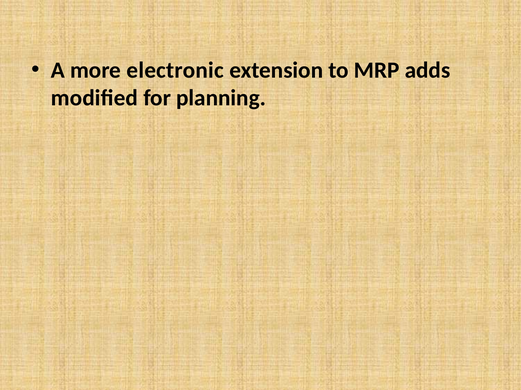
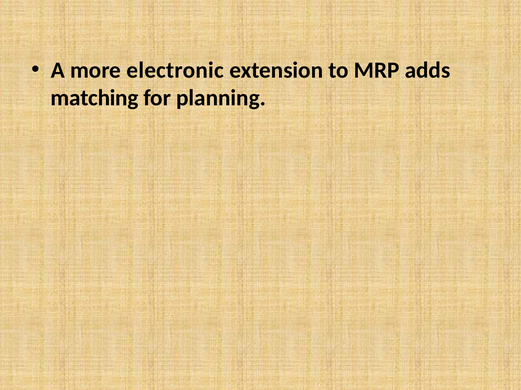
modiﬁed: modiﬁed -> matching (95, 98)
